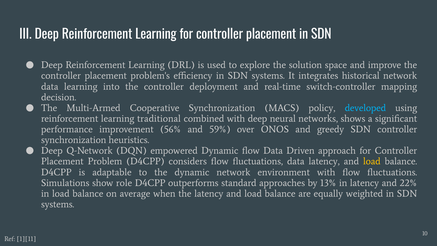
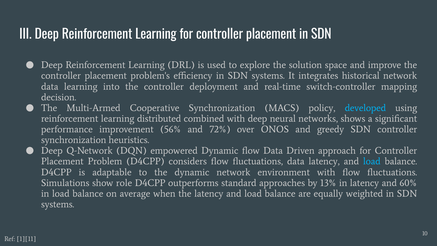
traditional: traditional -> distributed (159, 119)
59%: 59% -> 72% (220, 129)
load colour: yellow -> light blue (372, 161)
22%: 22% -> 60% (408, 183)
